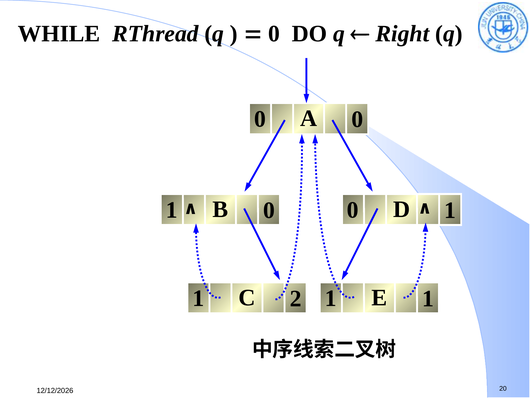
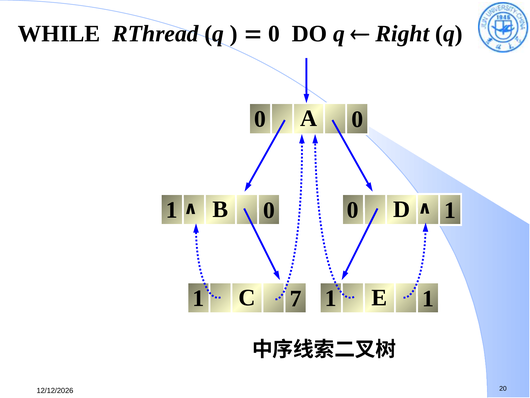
2: 2 -> 7 (296, 298)
